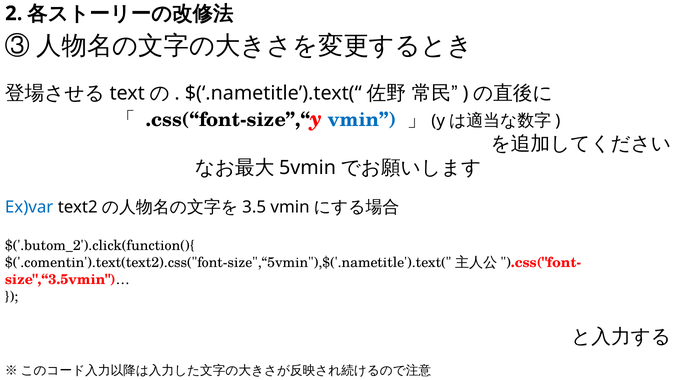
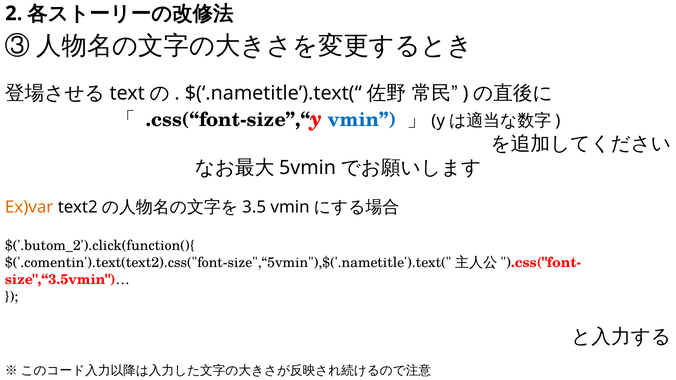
Ex)var colour: blue -> orange (29, 207)
